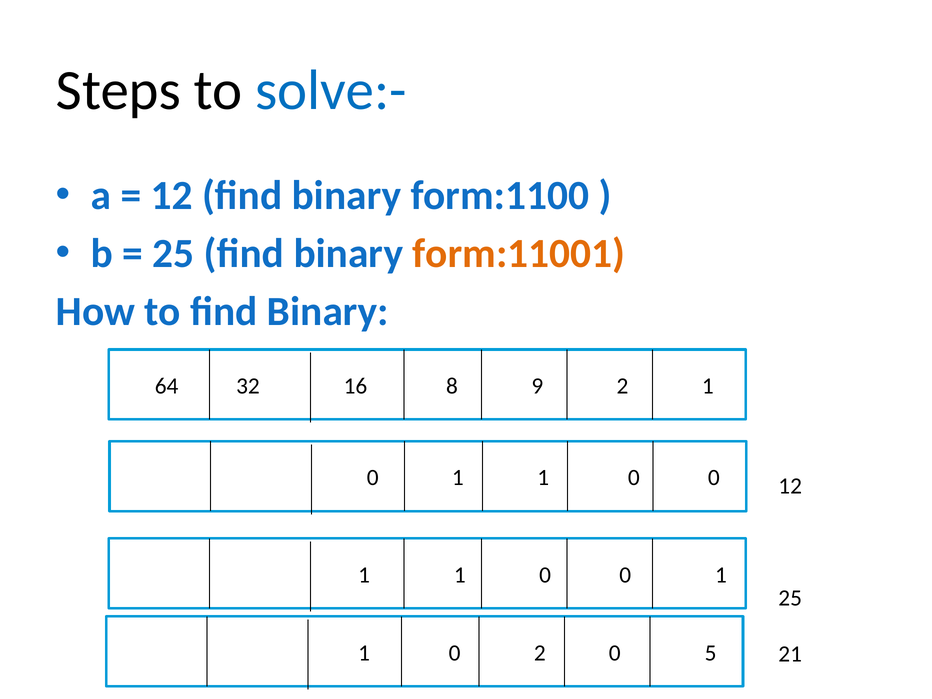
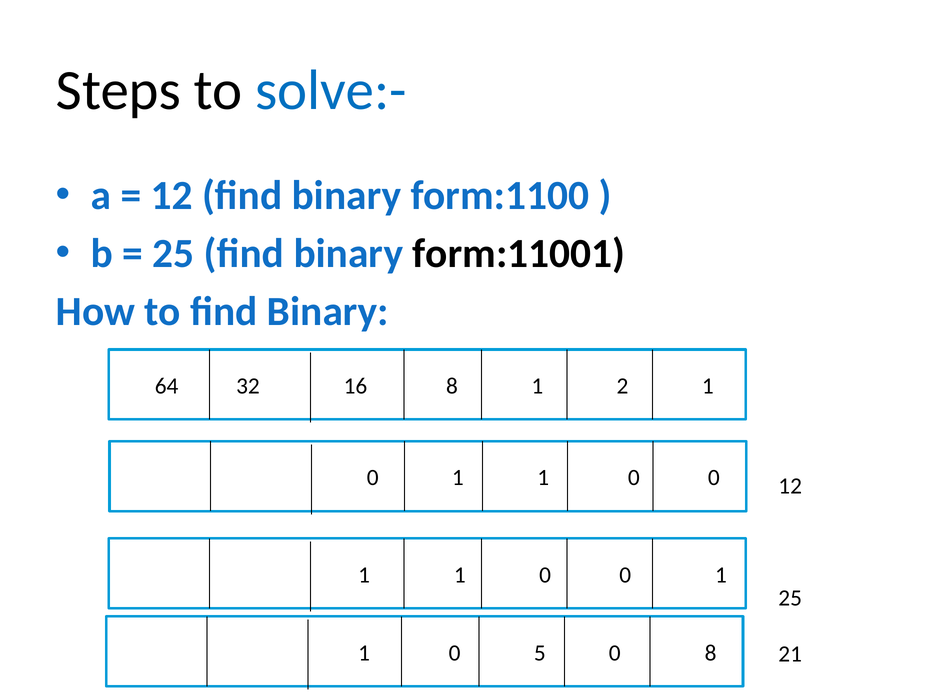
form:11001 colour: orange -> black (519, 254)
8 9: 9 -> 1 (537, 386)
0 2: 2 -> 5 (540, 653)
0 5: 5 -> 8 (711, 653)
